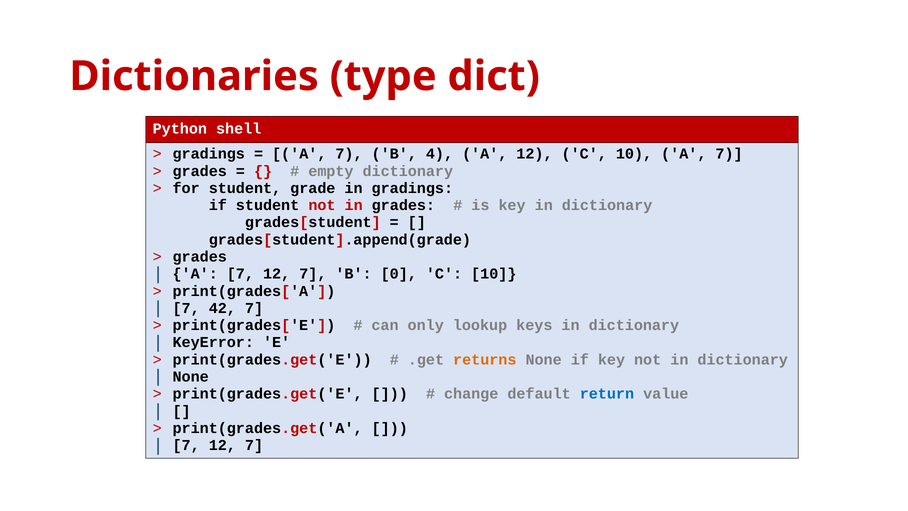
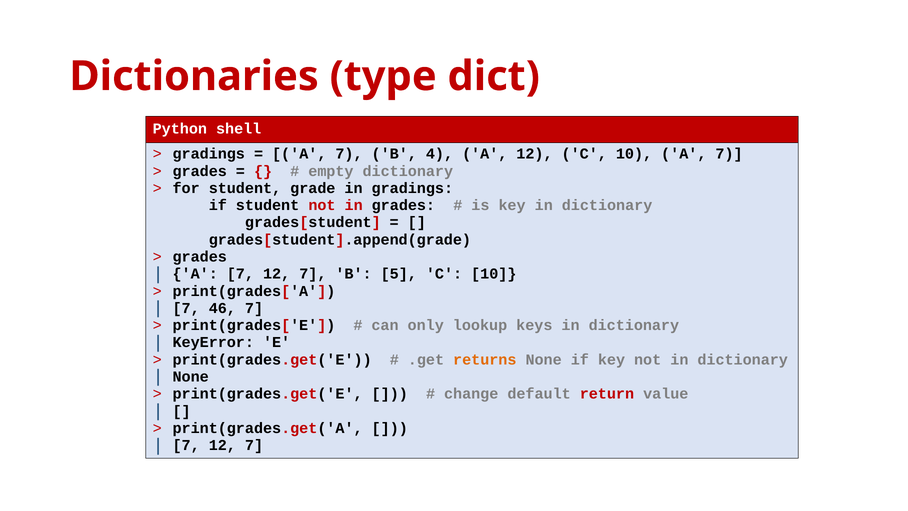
0: 0 -> 5 (399, 274)
42: 42 -> 46 (222, 308)
return colour: blue -> red (607, 394)
